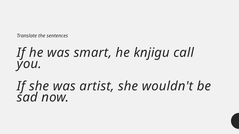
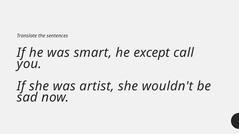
knjigu: knjigu -> except (152, 53)
